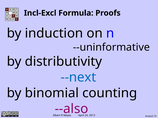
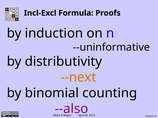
--next colour: blue -> orange (78, 78)
